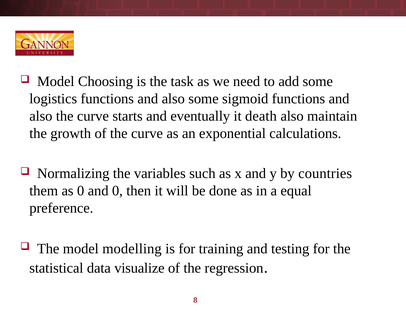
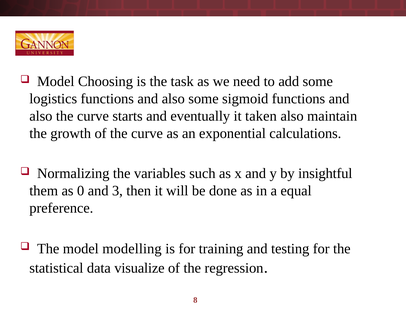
death: death -> taken (261, 116)
countries: countries -> insightful (325, 173)
and 0: 0 -> 3 (117, 191)
